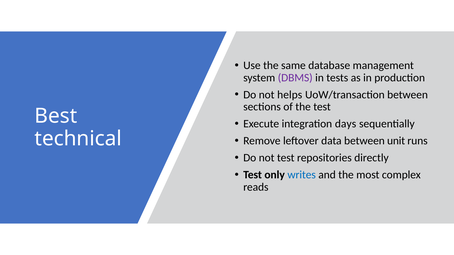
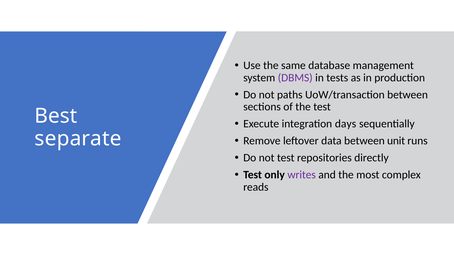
helps: helps -> paths (290, 95)
technical: technical -> separate (78, 139)
writes colour: blue -> purple (302, 175)
